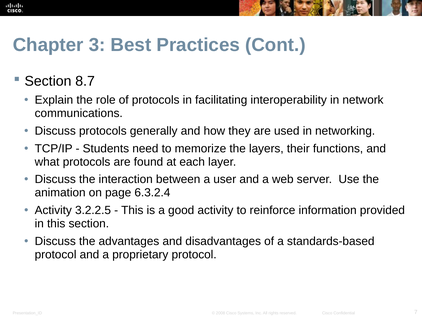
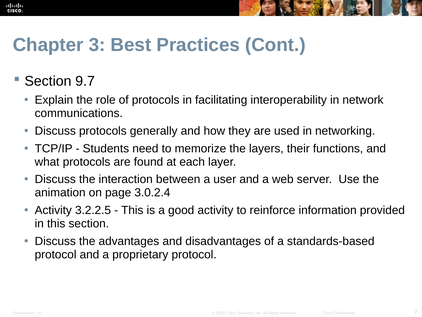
8.7: 8.7 -> 9.7 (85, 81)
6.3.2.4: 6.3.2.4 -> 3.0.2.4 (152, 192)
